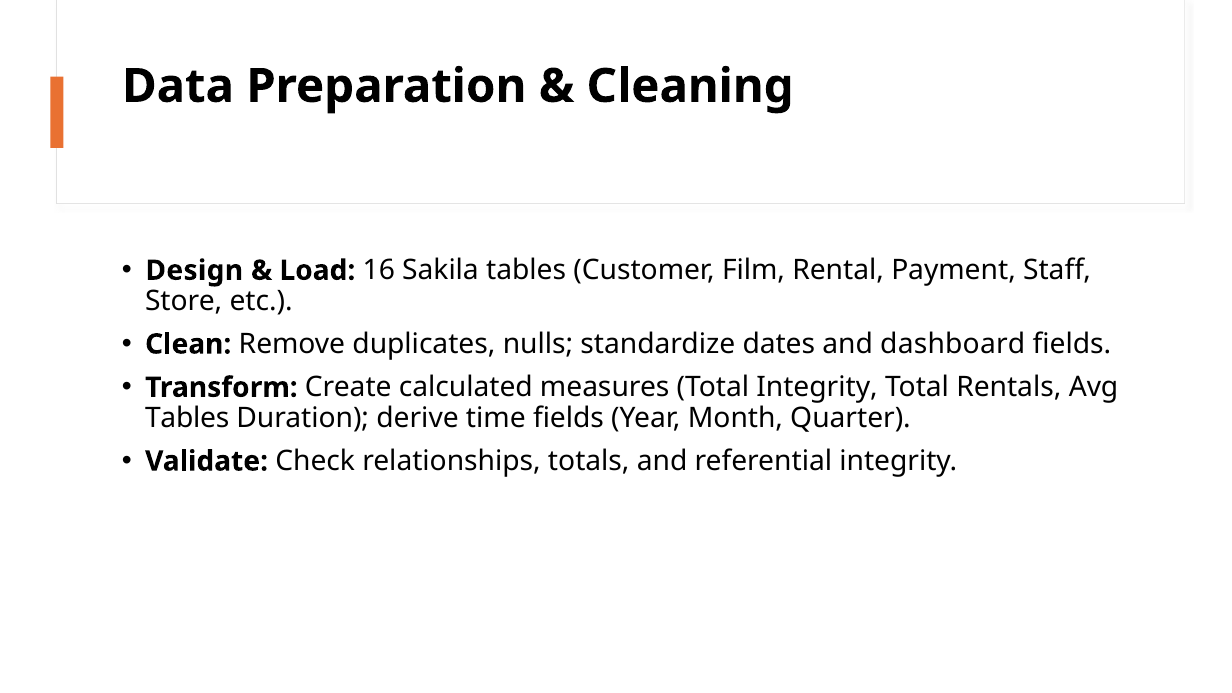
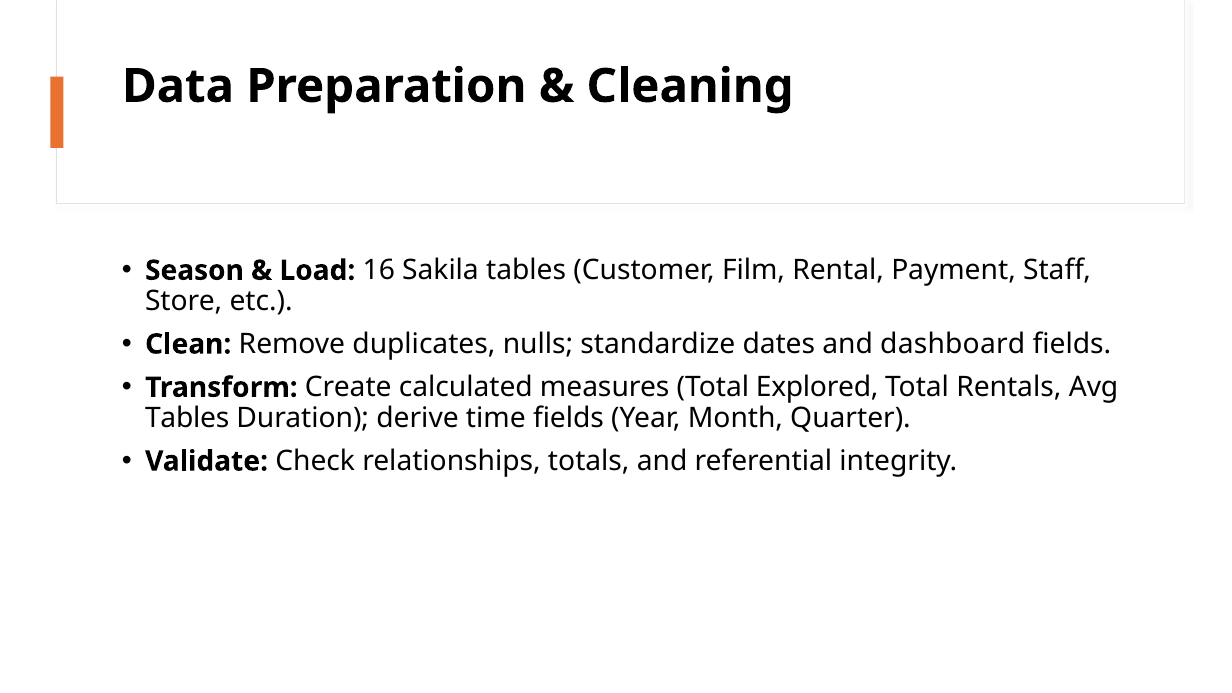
Design: Design -> Season (194, 270)
Total Integrity: Integrity -> Explored (817, 387)
